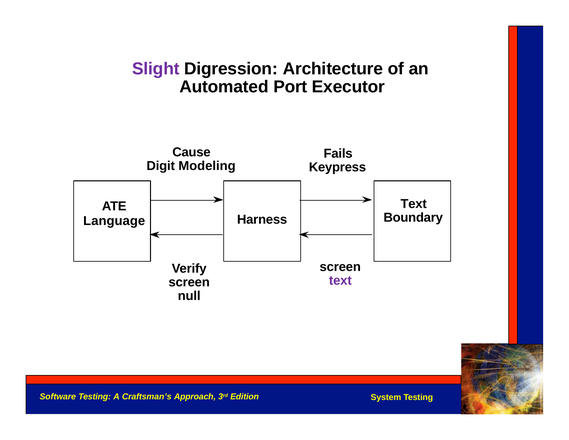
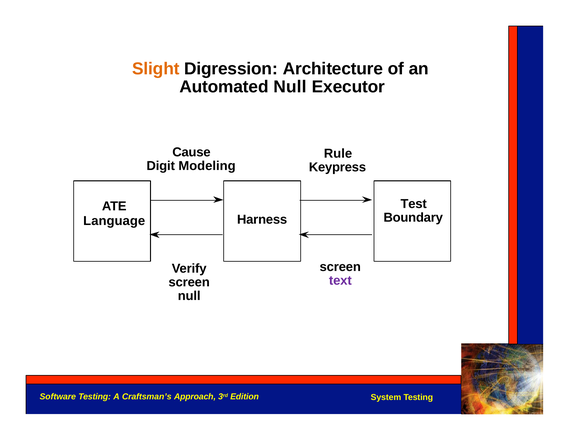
Slight colour: purple -> orange (156, 69)
Automated Port: Port -> Null (290, 87)
Fails: Fails -> Rule (338, 153)
Text: Text -> Test (414, 204)
